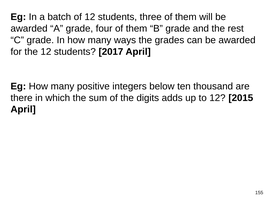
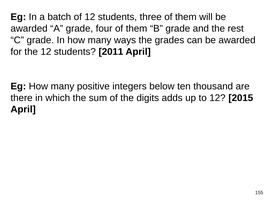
2017: 2017 -> 2011 (111, 52)
